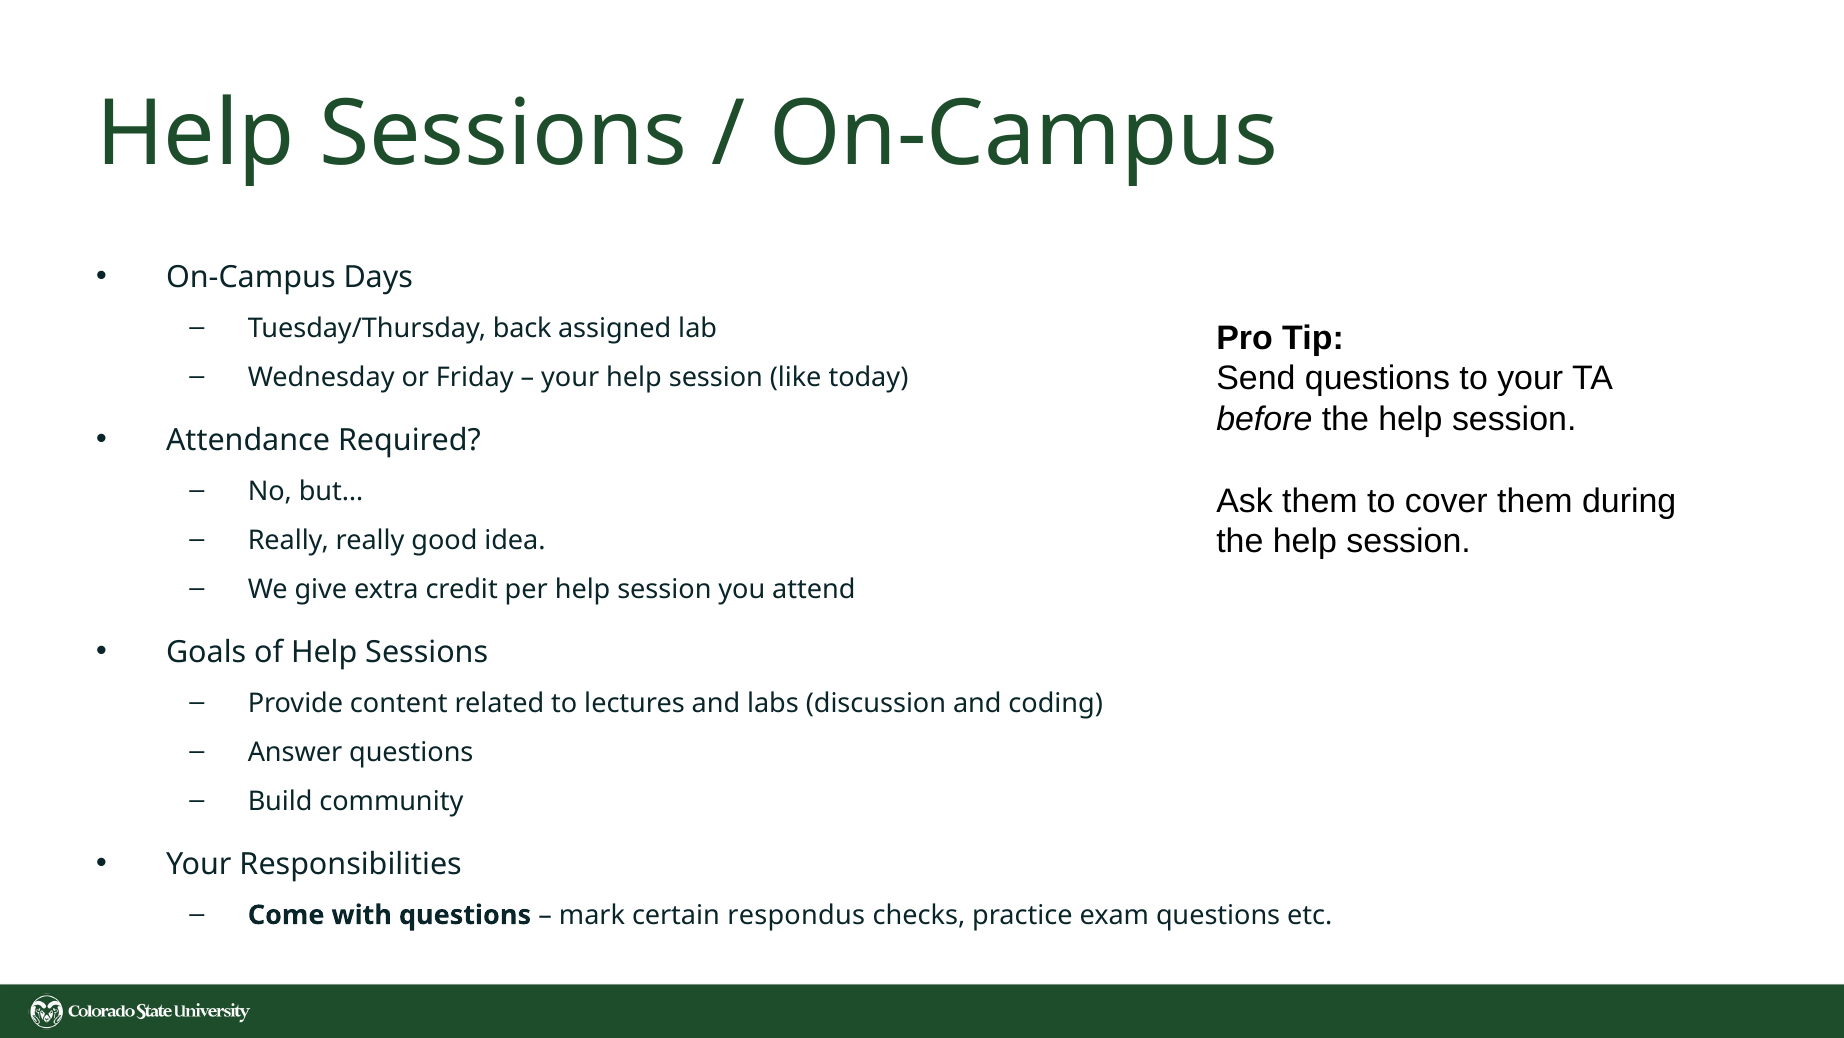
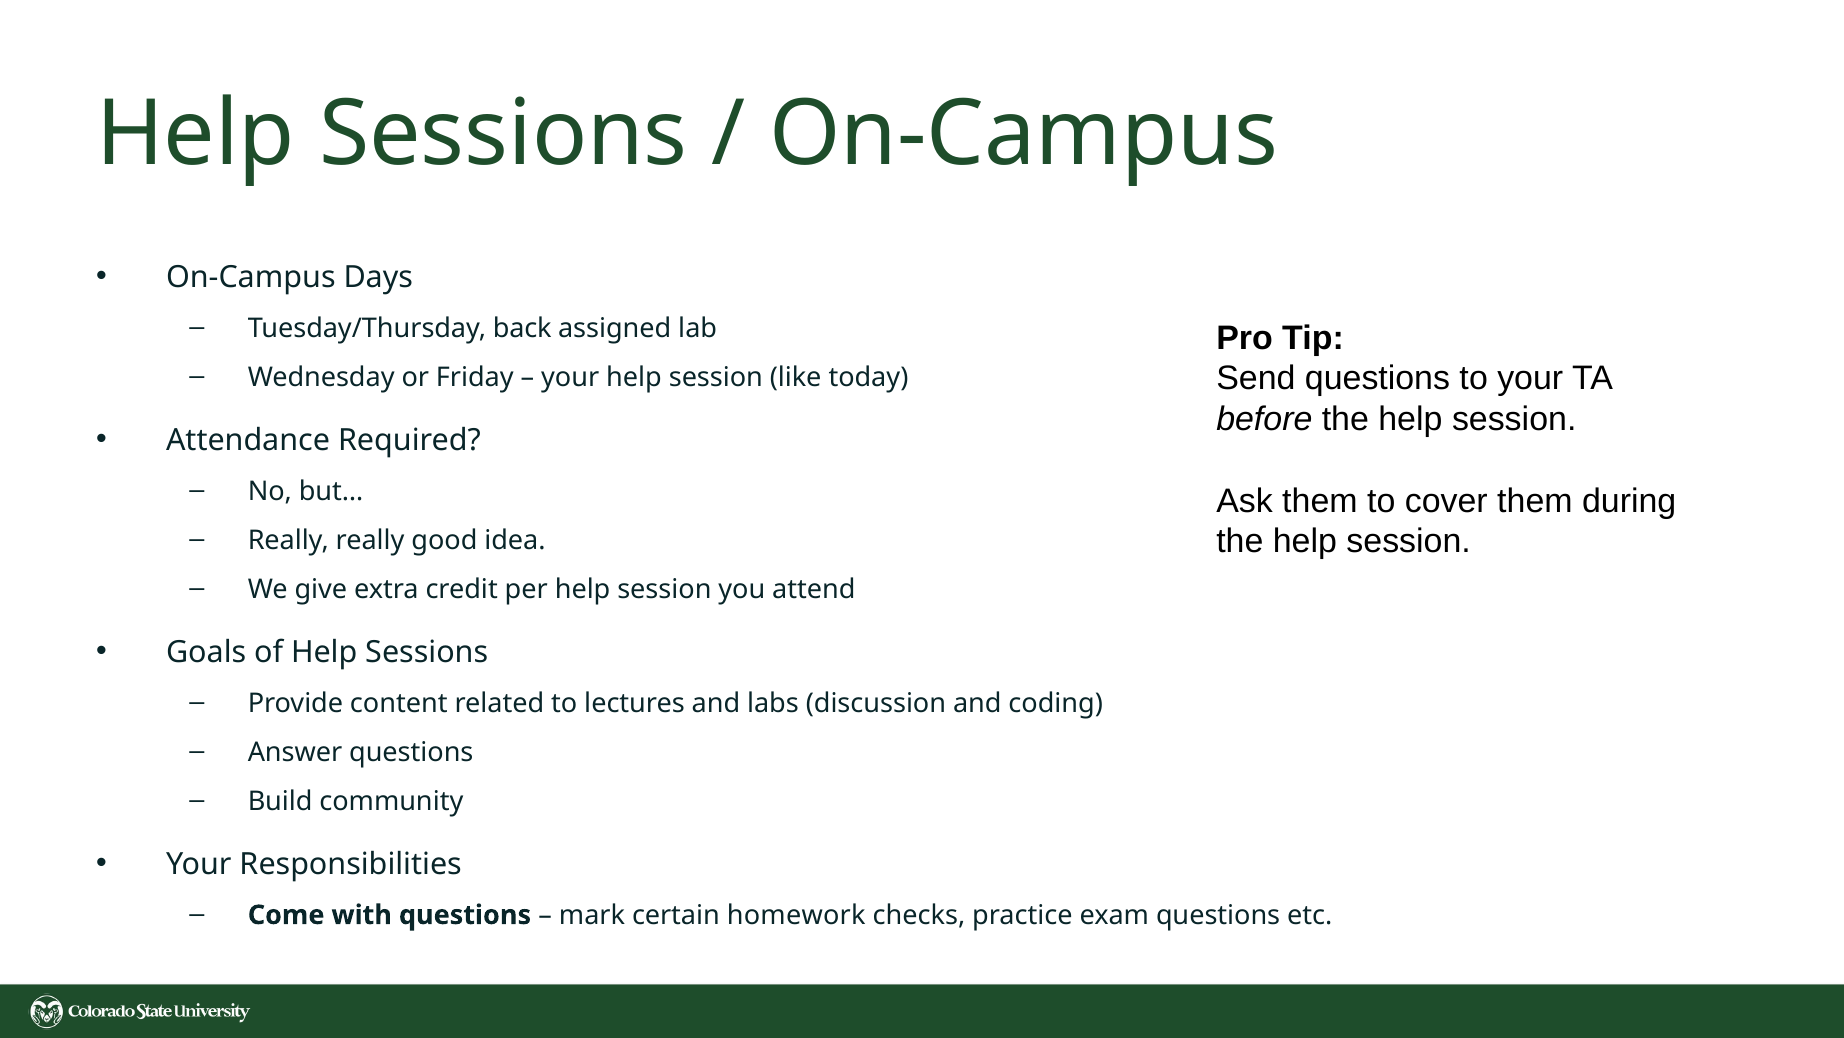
respondus: respondus -> homework (796, 914)
